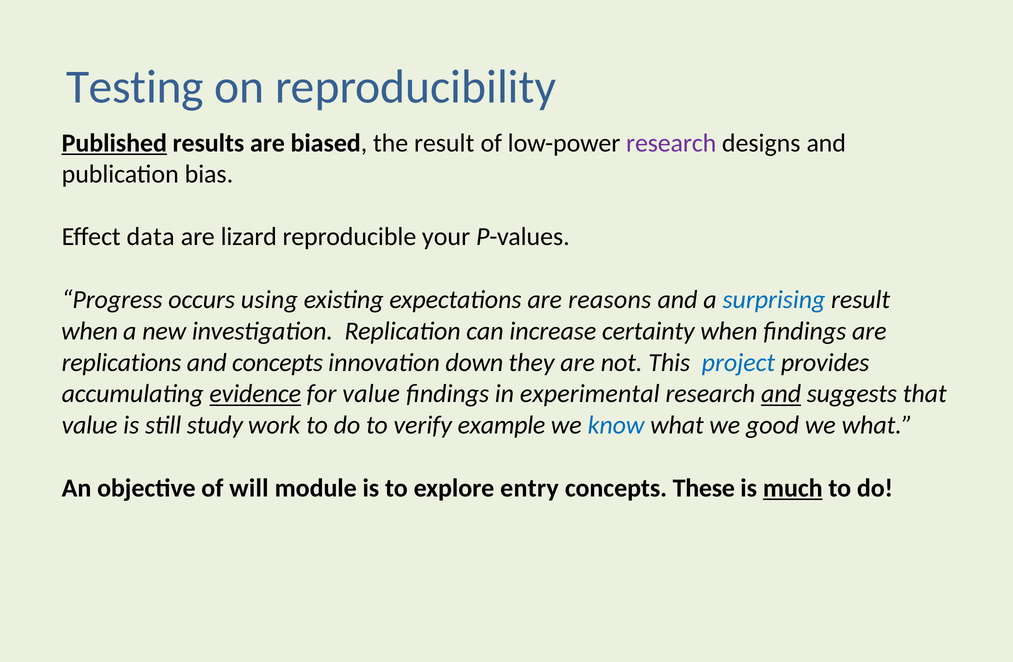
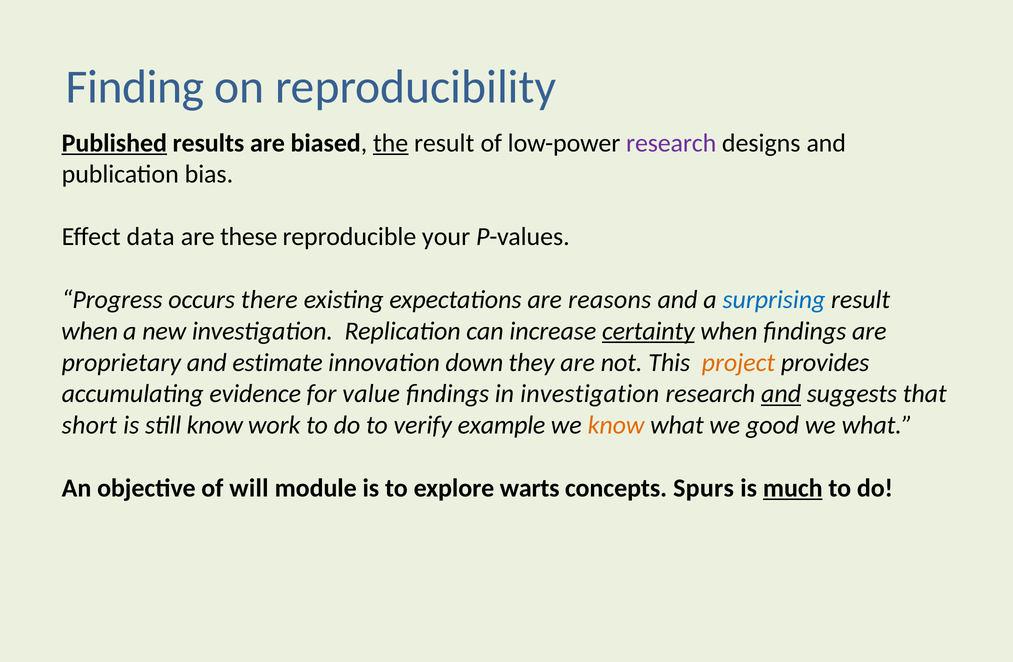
Testing: Testing -> Finding (135, 87)
the underline: none -> present (391, 143)
lizard: lizard -> these (249, 237)
using: using -> there (269, 300)
certainty underline: none -> present (648, 331)
replications: replications -> proprietary (121, 363)
and concepts: concepts -> estimate (278, 363)
project colour: blue -> orange (738, 363)
evidence underline: present -> none (255, 394)
in experimental: experimental -> investigation (590, 394)
value: value -> short (89, 426)
still study: study -> know (215, 426)
know colour: blue -> orange (616, 426)
entry: entry -> warts (530, 488)
These: These -> Spurs (704, 488)
